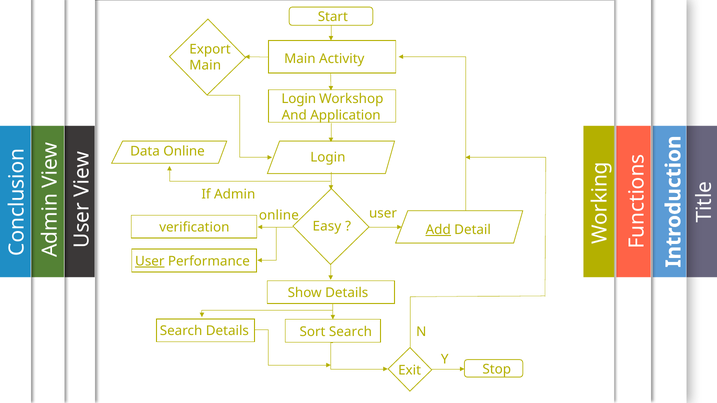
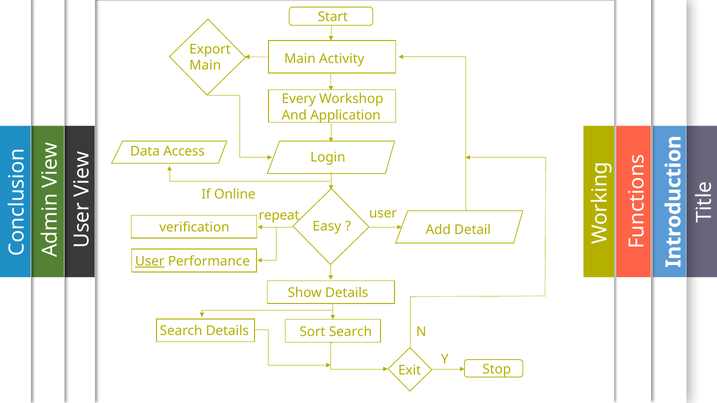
Login: Login -> Every (299, 99)
Data Online: Online -> Access (184, 151)
Admin: Admin -> Online (235, 194)
online: online -> repeat (279, 216)
Add underline: present -> none (438, 230)
